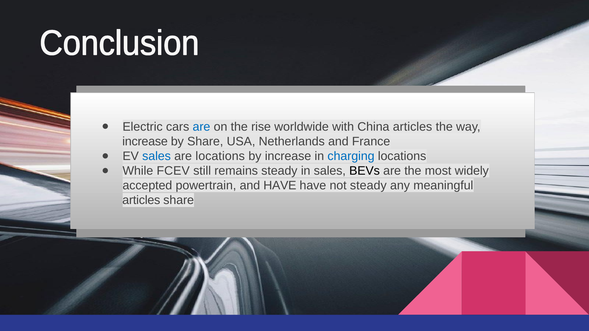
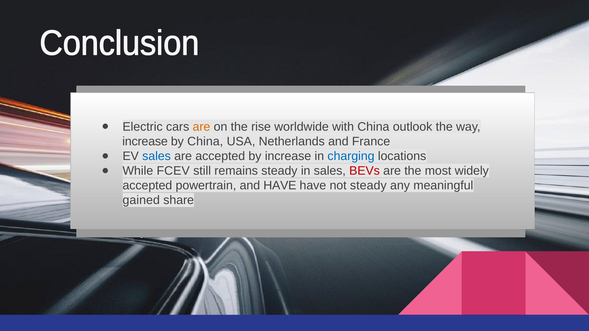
are colour: blue -> orange (201, 127)
China articles: articles -> outlook (413, 127)
by Share: Share -> China (205, 141)
are locations: locations -> accepted (220, 156)
BEVs colour: black -> red (365, 171)
articles: articles -> gained (141, 200)
